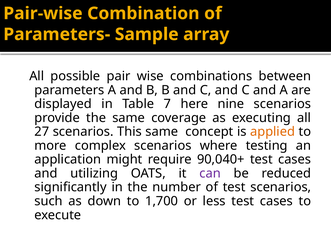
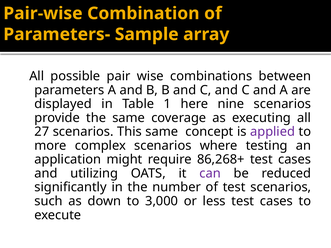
7: 7 -> 1 (167, 104)
applied colour: orange -> purple (273, 132)
90,040+: 90,040+ -> 86,268+ (221, 160)
1,700: 1,700 -> 3,000 (162, 201)
